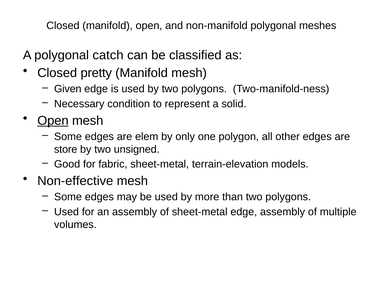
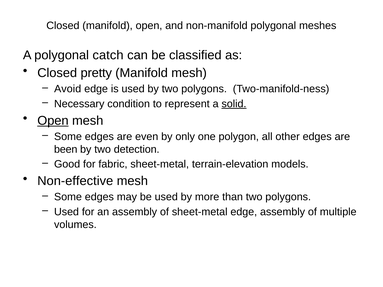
Given: Given -> Avoid (68, 89)
solid underline: none -> present (234, 104)
elem: elem -> even (147, 137)
store: store -> been (66, 149)
unsigned: unsigned -> detection (137, 149)
